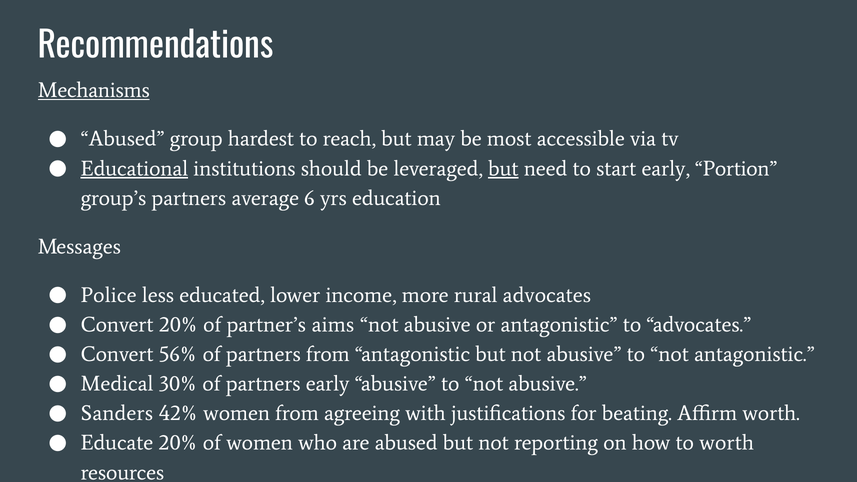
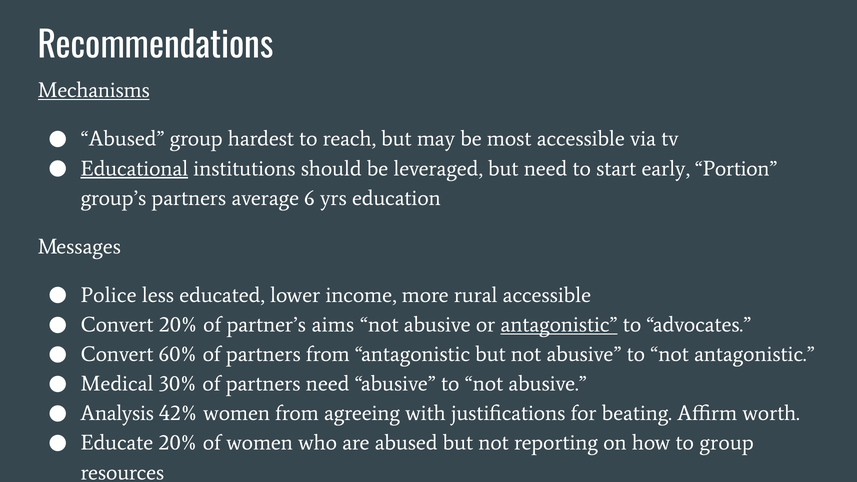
but underline: present -> none (503, 168)
rural advocates: advocates -> accessible (547, 295)
antagonistic underline: none -> present (559, 325)
56%: 56% -> 60% (178, 354)
partners early: early -> need (328, 384)
Sanders: Sanders -> Analysis (117, 413)
to worth: worth -> group (727, 443)
